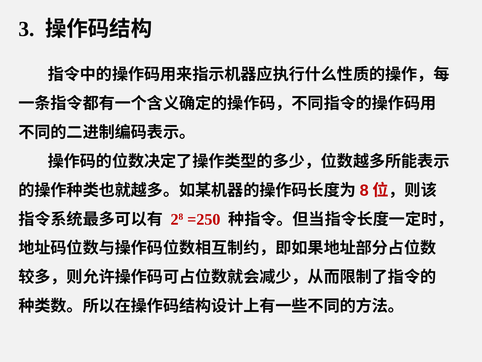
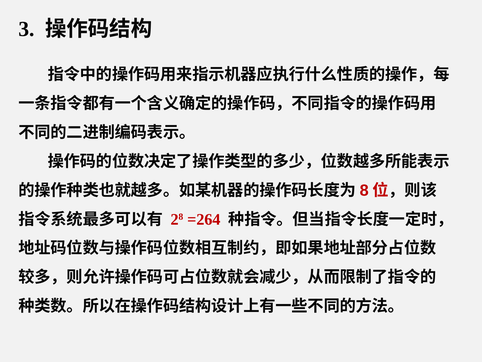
=250: =250 -> =264 (204, 219)
